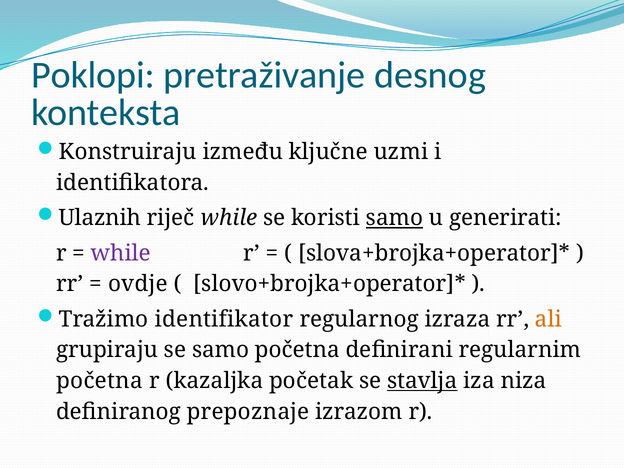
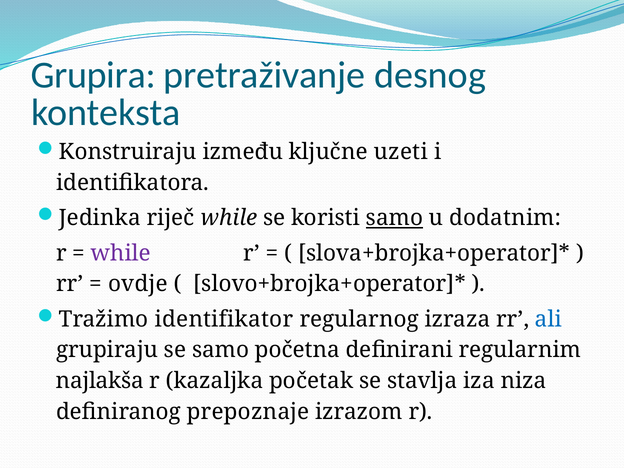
Poklopi: Poklopi -> Grupira (93, 75)
uzmi: uzmi -> uzeti (401, 152)
Ulaznih: Ulaznih -> Jedinka (100, 218)
generirati: generirati -> dodatnim (505, 218)
ali colour: orange -> blue (548, 319)
početna: početna -> najlakša (100, 381)
stavlja underline: present -> none (422, 381)
